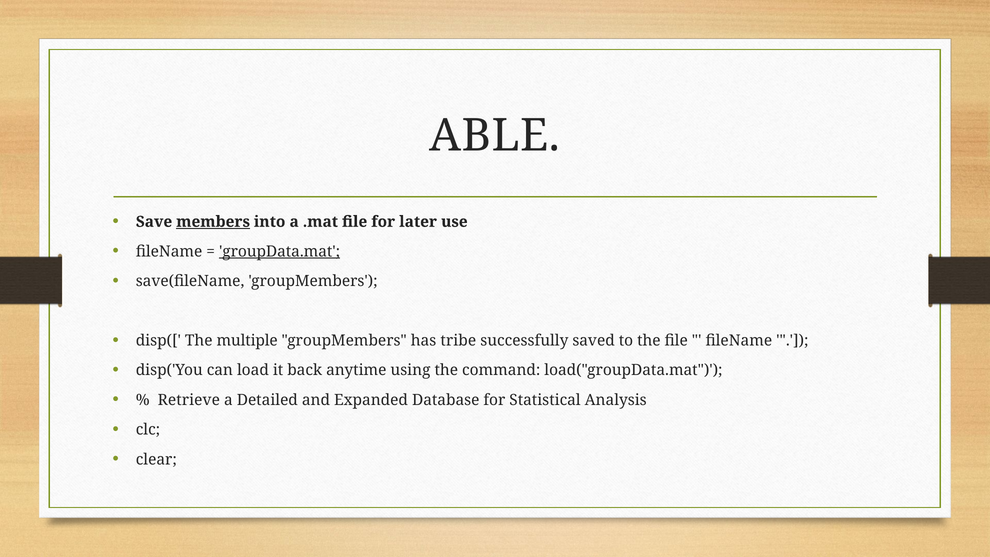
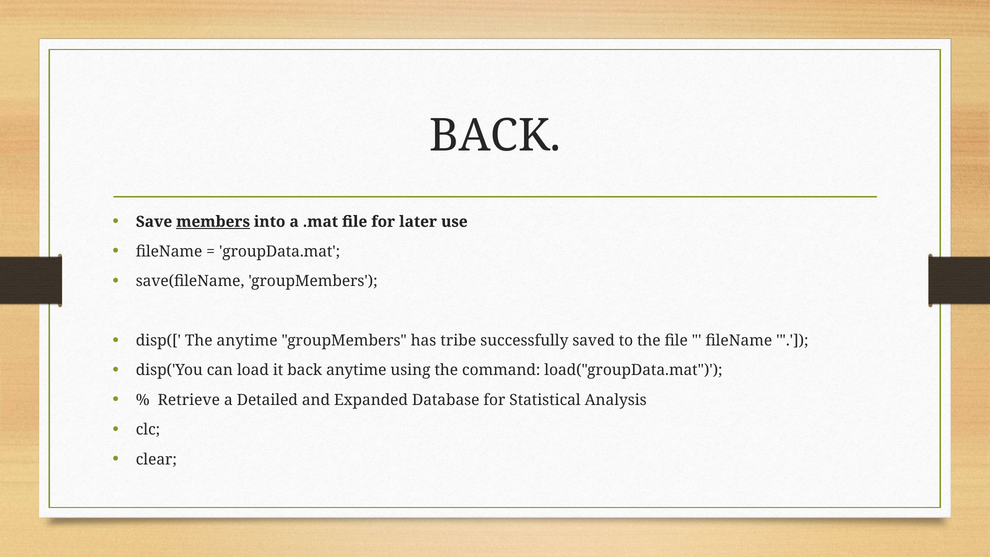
ABLE: ABLE -> BACK (495, 136)
groupData.mat underline: present -> none (280, 251)
The multiple: multiple -> anytime (247, 341)
